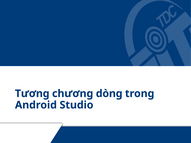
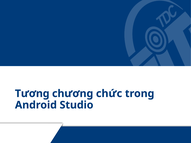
dòng: dòng -> chức (109, 94)
